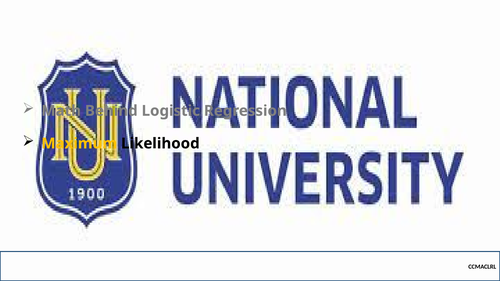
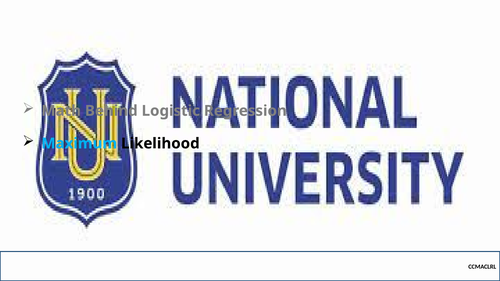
Maximum colour: yellow -> light blue (79, 144)
